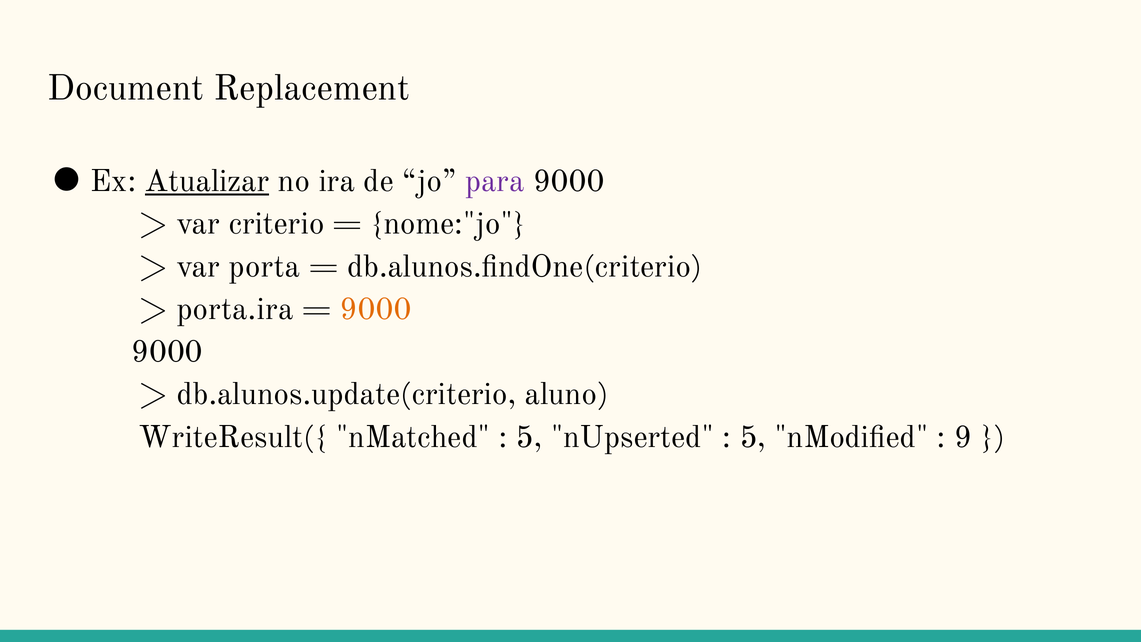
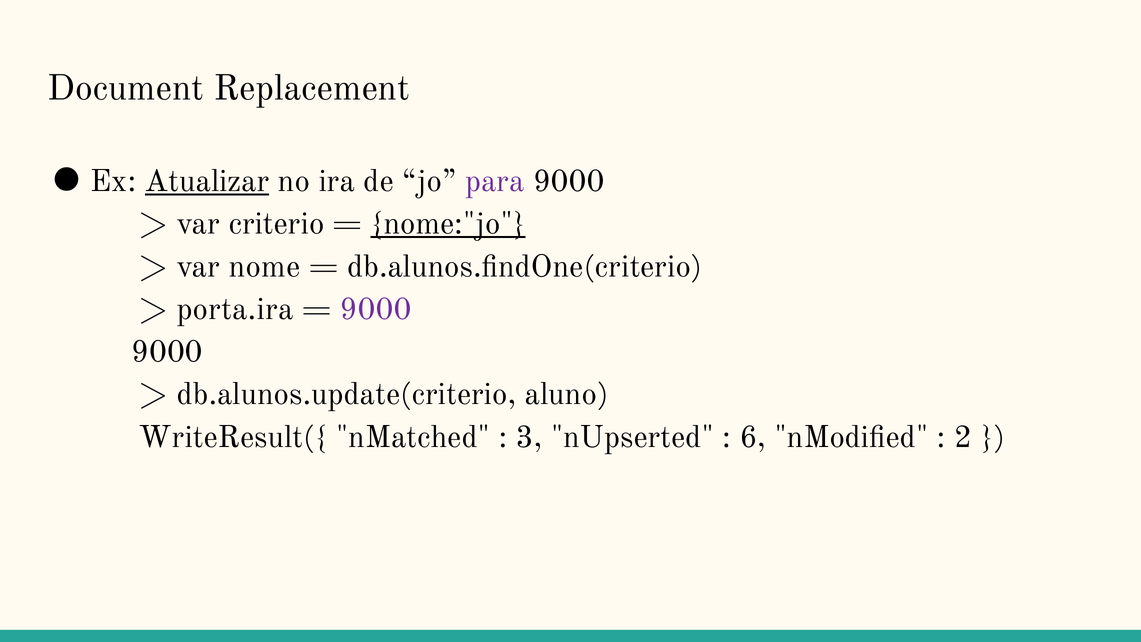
nome:"jo underline: none -> present (448, 224)
porta: porta -> nome (264, 266)
9000 colour: orange -> purple (376, 309)
5: 5 -> 3 (529, 437)
5: 5 -> 6 (753, 437)
9: 9 -> 2 (963, 437)
